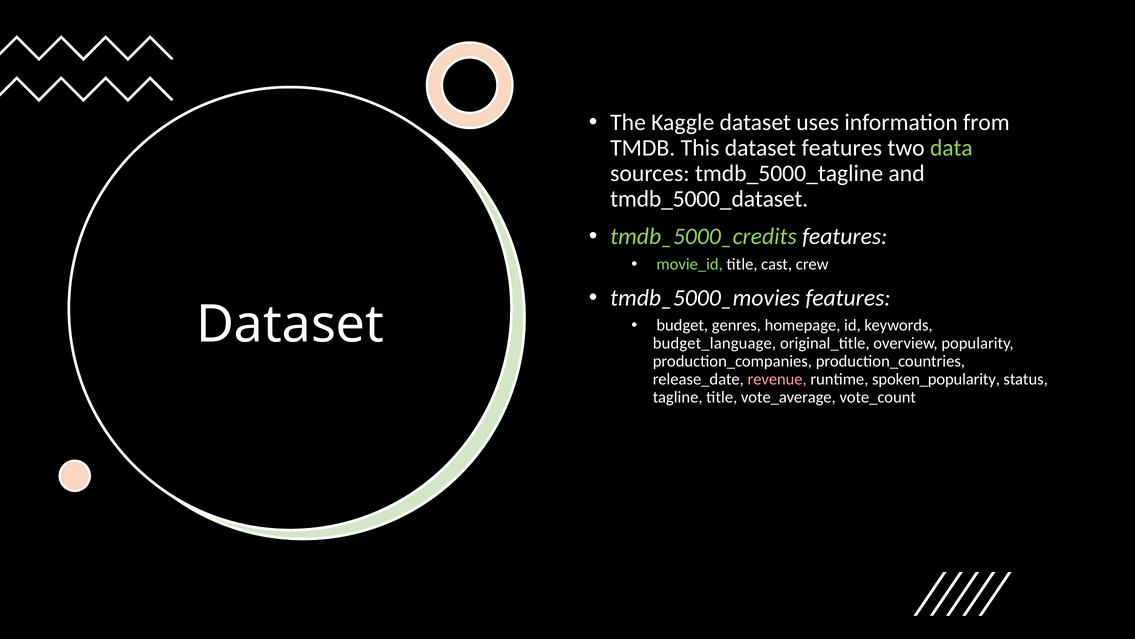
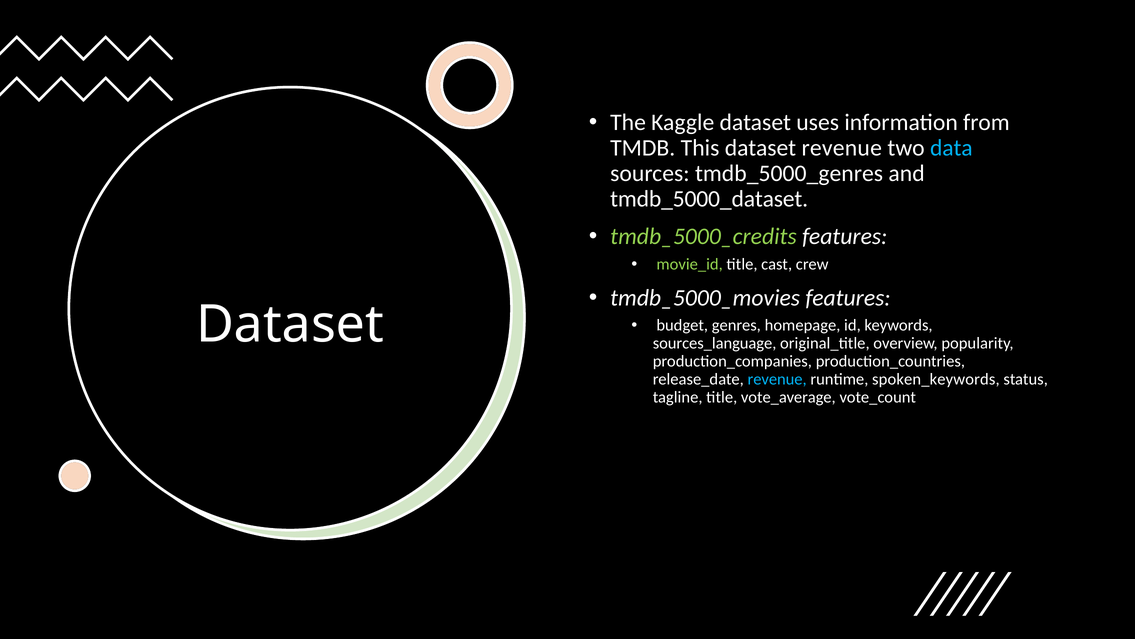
dataset features: features -> revenue (842, 148)
data colour: light green -> light blue (951, 148)
tmdb_5000_tagline: tmdb_5000_tagline -> tmdb_5000_genres (789, 173)
budget_language: budget_language -> sources_language (715, 343)
revenue colour: pink -> light blue (777, 379)
spoken_popularity: spoken_popularity -> spoken_keywords (936, 379)
